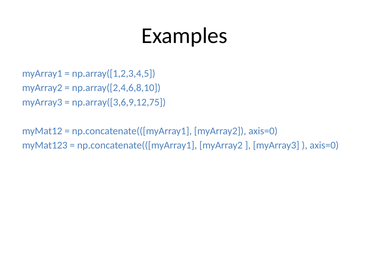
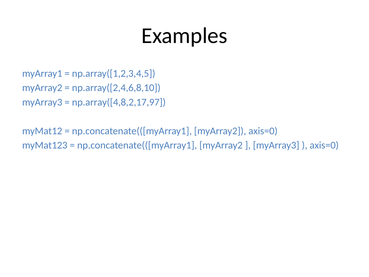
np.array([3,6,9,12,75: np.array([3,6,9,12,75 -> np.array([4,8,2,17,97 (119, 102)
